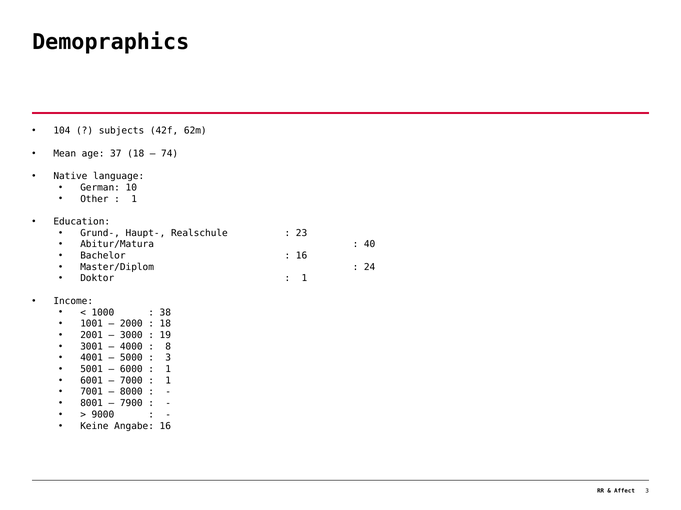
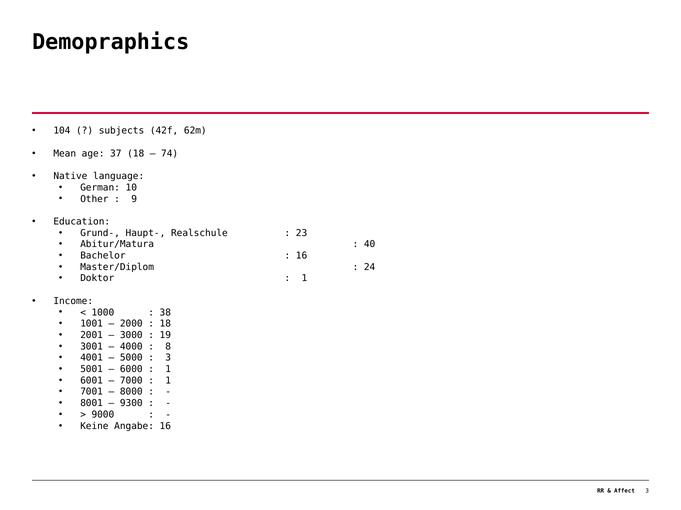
1: 1 -> 9 (134, 199)
7900: 7900 -> 9300 (131, 404)
